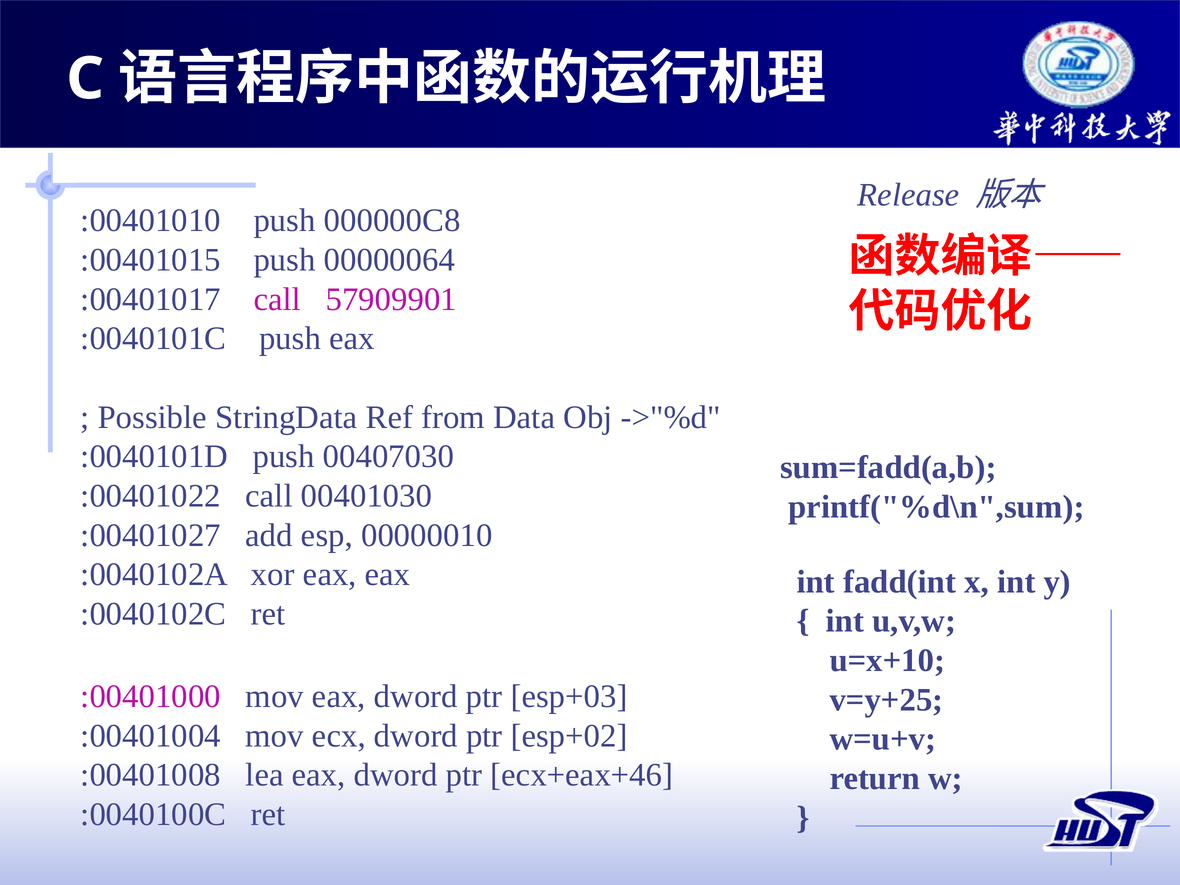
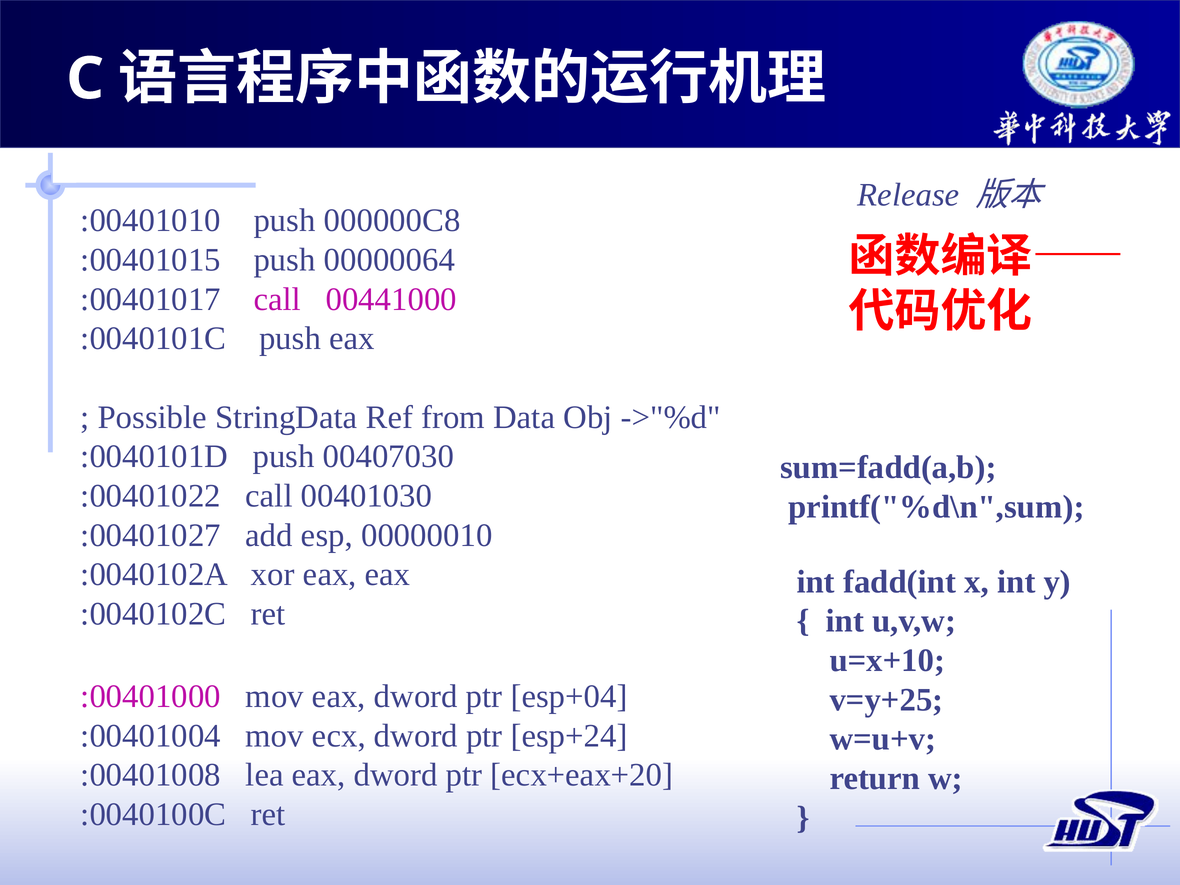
57909901: 57909901 -> 00441000 (391, 299)
esp+03: esp+03 -> esp+04 (569, 696)
esp+02: esp+02 -> esp+24 (569, 736)
ecx+eax+46: ecx+eax+46 -> ecx+eax+20 (582, 775)
